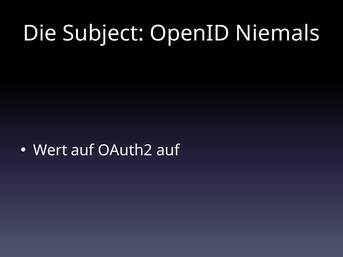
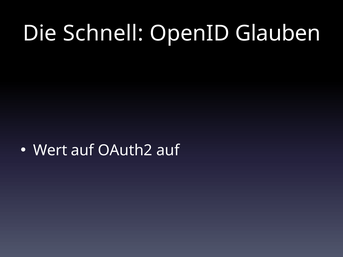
Subject: Subject -> Schnell (103, 34)
Niemals: Niemals -> Glauben (278, 34)
